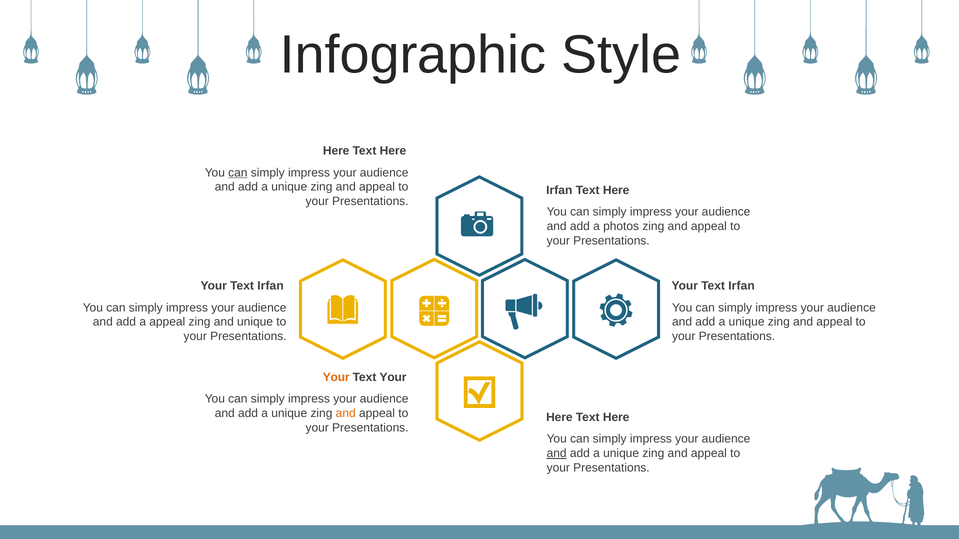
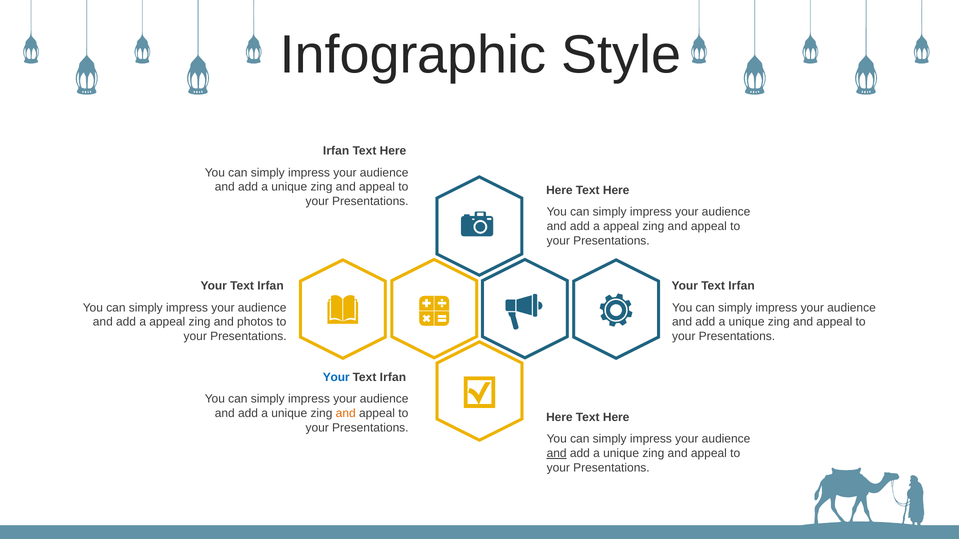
Here: Here -> Irfan (336, 151)
can underline: present -> none (238, 173)
Irfan: Irfan -> Here (559, 190)
photos: photos -> appeal (621, 227)
and unique: unique -> photos (255, 322)
Your colour: orange -> blue (336, 377)
Your: Your -> Irfan (393, 377)
